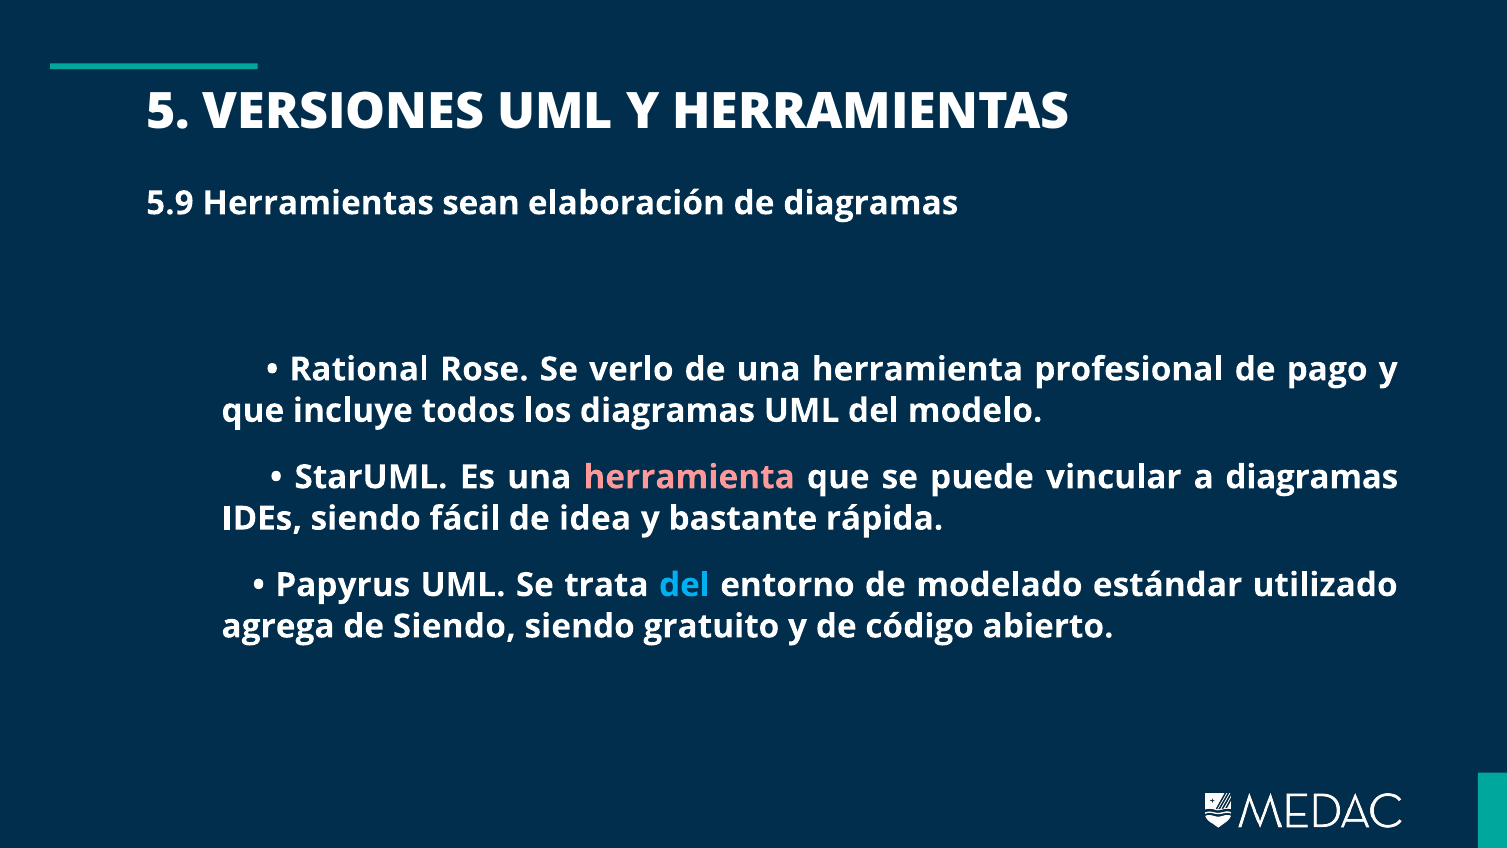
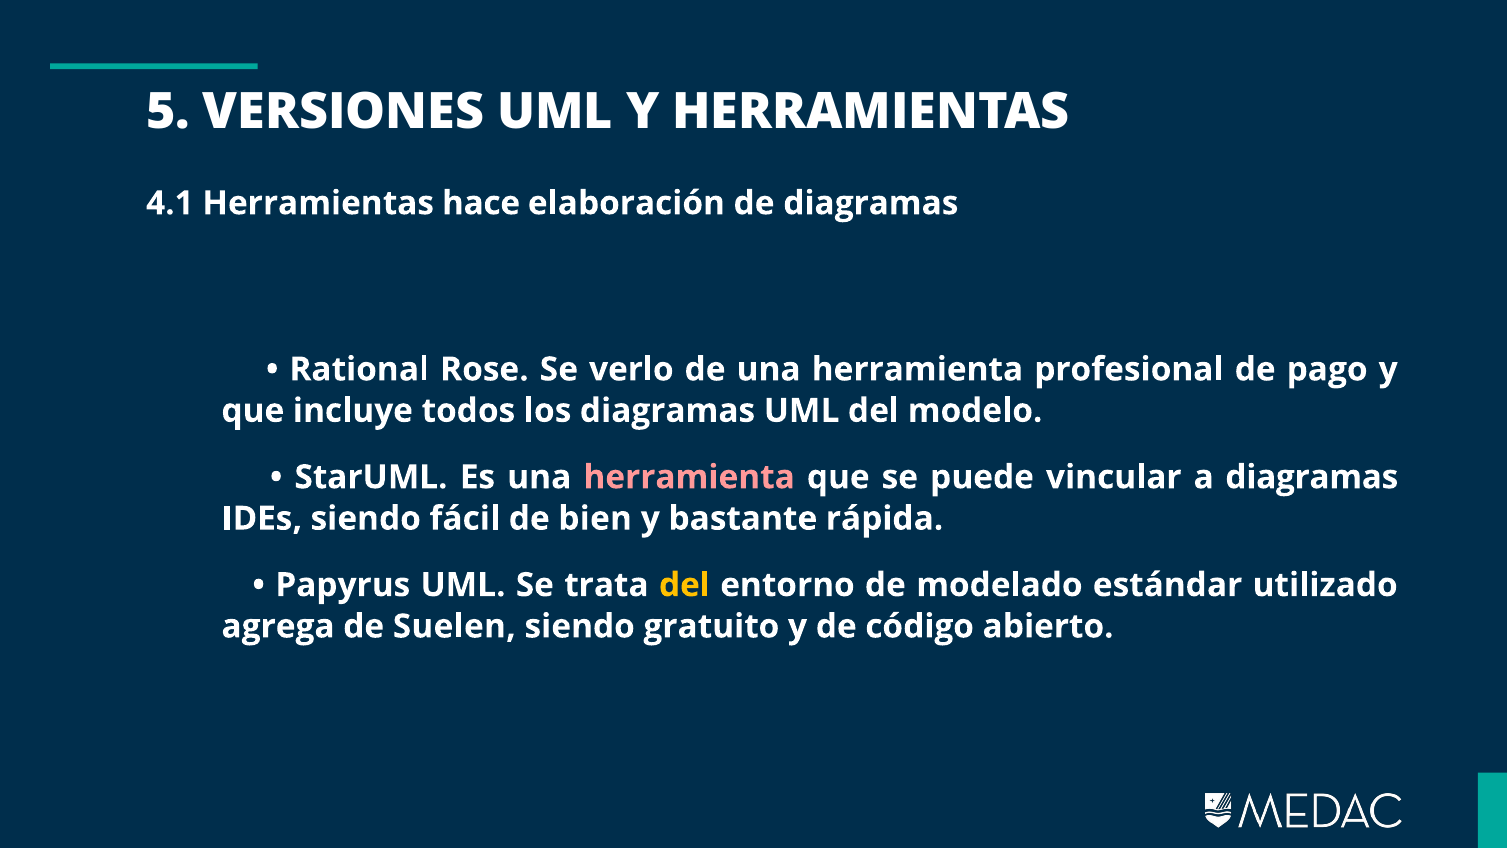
5.9: 5.9 -> 4.1 (170, 203)
sean: sean -> hace (481, 203)
idea: idea -> bien (595, 518)
del colour: light blue -> yellow (684, 585)
de Siendo: Siendo -> Suelen (454, 626)
